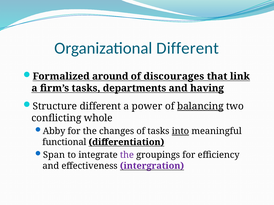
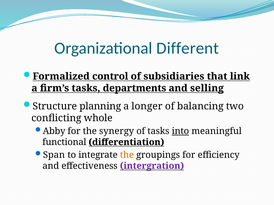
around: around -> control (110, 76)
discourages: discourages -> subsidiaries (174, 76)
having: having -> selling (207, 88)
Structure different: different -> planning (100, 106)
power: power -> longer (147, 106)
balancing underline: present -> none (200, 106)
changes: changes -> synergy (117, 132)
the colour: purple -> orange (127, 155)
